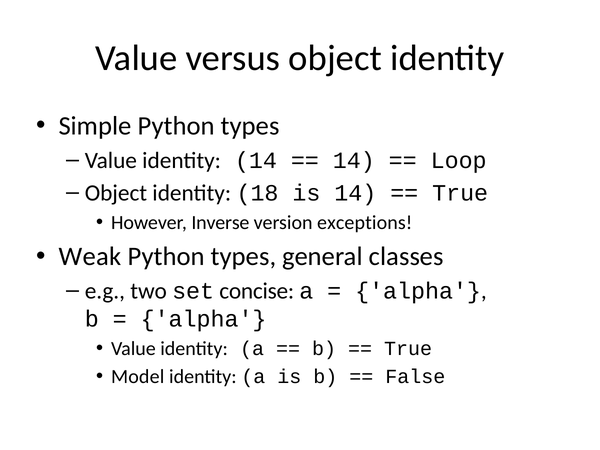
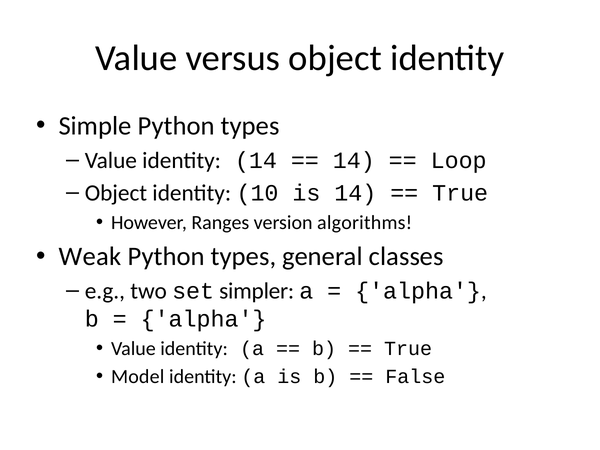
18: 18 -> 10 (258, 193)
Inverse: Inverse -> Ranges (220, 223)
exceptions: exceptions -> algorithms (365, 223)
concise: concise -> simpler (257, 291)
